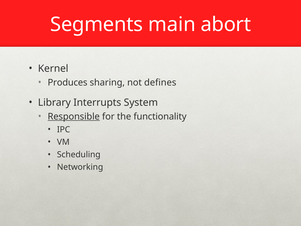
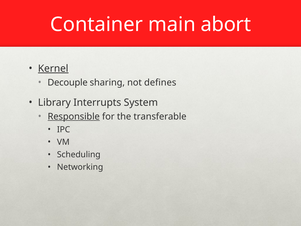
Segments: Segments -> Container (97, 25)
Kernel underline: none -> present (53, 68)
Produces: Produces -> Decouple (68, 82)
functionality: functionality -> transferable (160, 116)
